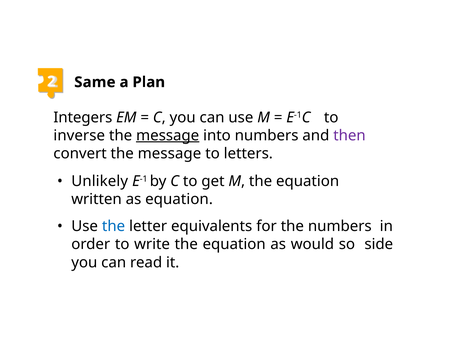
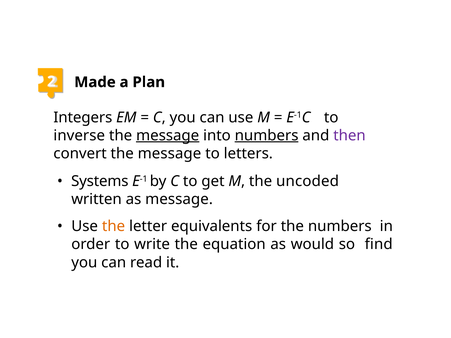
Same: Same -> Made (95, 82)
numbers underline: none -> present (267, 136)
Unlikely: Unlikely -> Systems (100, 181)
M the equation: equation -> uncoded (308, 181)
as equation: equation -> message (179, 199)
the colour: blue -> orange (114, 227)
side: side -> find (379, 245)
